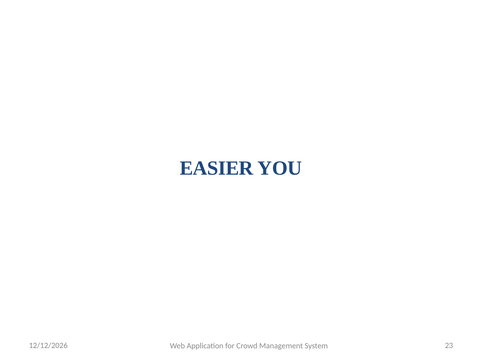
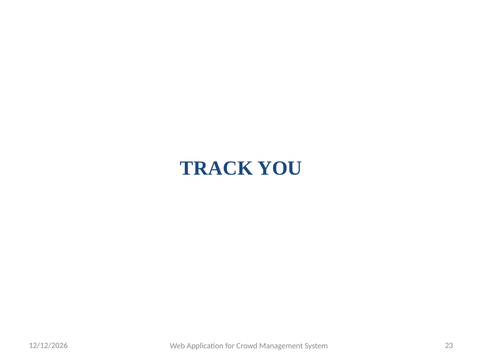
EASIER: EASIER -> TRACK (216, 168)
